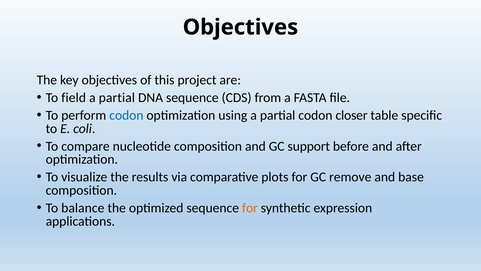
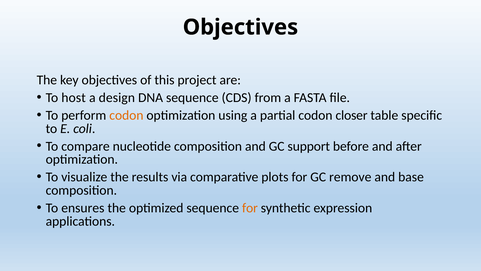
field: field -> host (74, 98)
partial: partial -> design (117, 98)
codon colour: blue -> orange (126, 115)
balance: balance -> ensures (83, 208)
